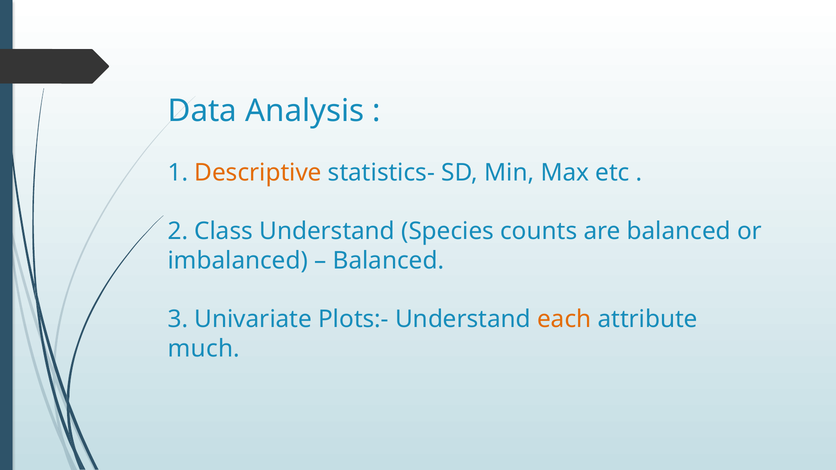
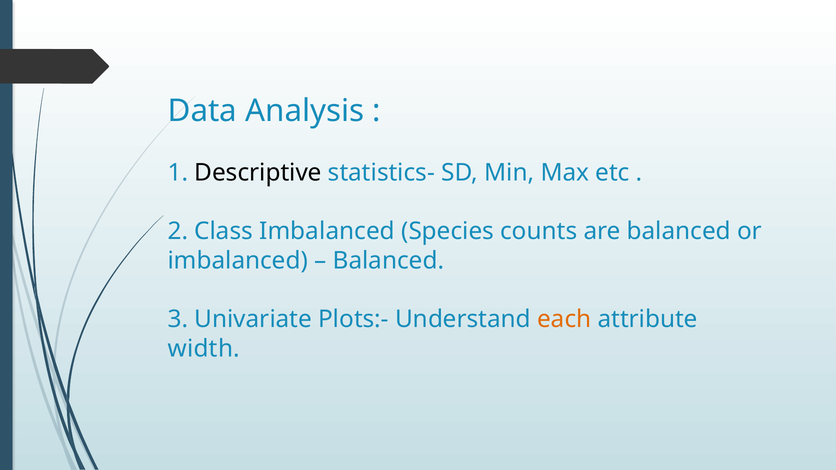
Descriptive colour: orange -> black (258, 173)
Class Understand: Understand -> Imbalanced (327, 232)
much: much -> width (204, 349)
